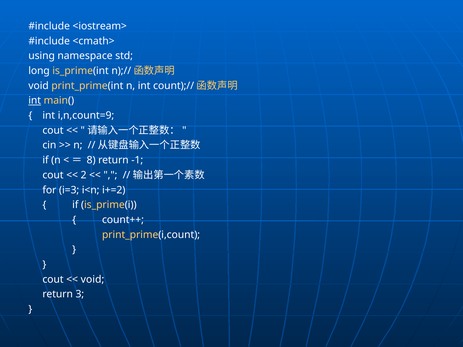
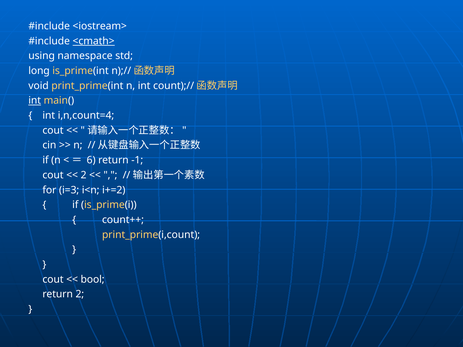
<cmath> underline: none -> present (94, 41)
i,n,count=9: i,n,count=9 -> i,n,count=4 (86, 116)
8: 8 -> 6 (91, 160)
void: void -> bool (93, 280)
return 3: 3 -> 2 (80, 294)
